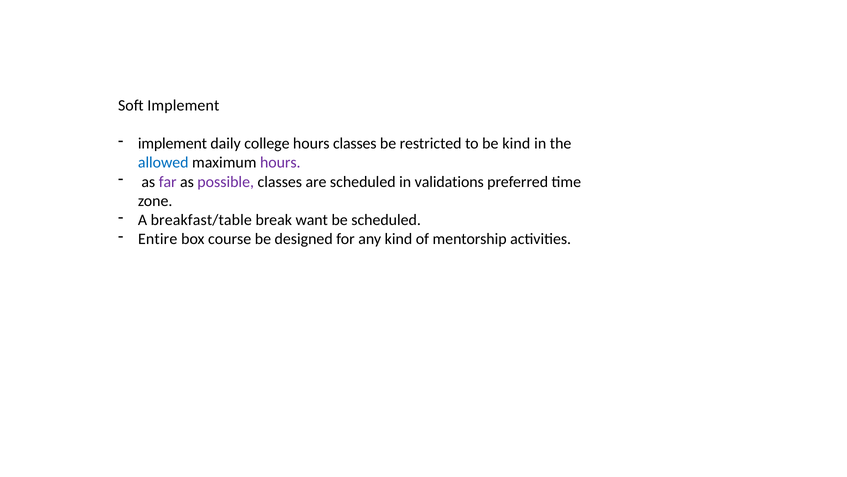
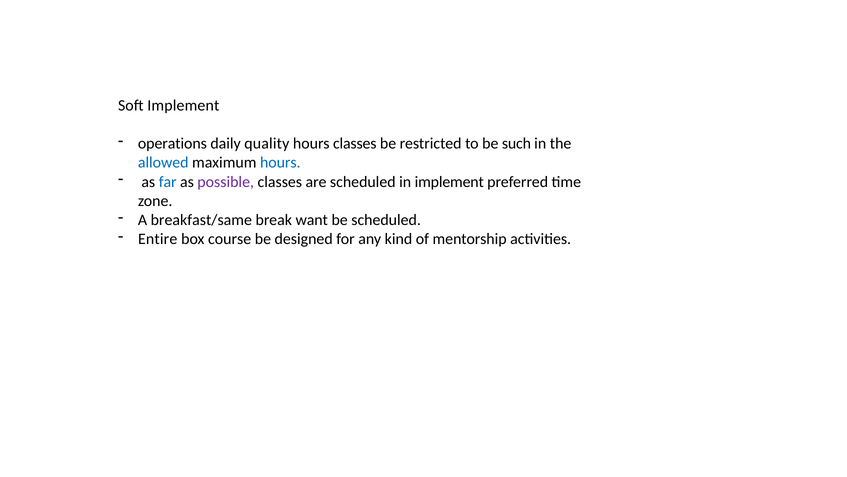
implement: implement -> operations (172, 143)
college: college -> quality (267, 143)
be kind: kind -> such (516, 143)
hours colour: purple -> blue (280, 163)
far colour: purple -> blue (168, 182)
in validations: validations -> implement (449, 182)
breakfast/table: breakfast/table -> breakfast/same (201, 220)
